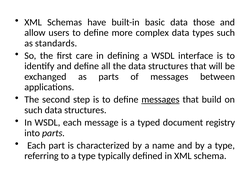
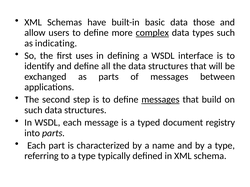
complex underline: none -> present (152, 33)
standards: standards -> indicating (56, 43)
care: care -> uses (84, 56)
